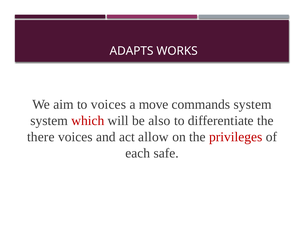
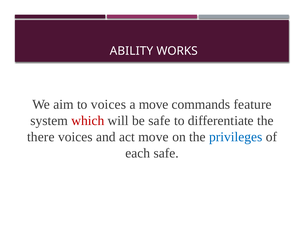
ADAPTS: ADAPTS -> ABILITY (131, 51)
commands system: system -> feature (253, 104)
be also: also -> safe (159, 121)
act allow: allow -> move (153, 137)
privileges colour: red -> blue (236, 137)
